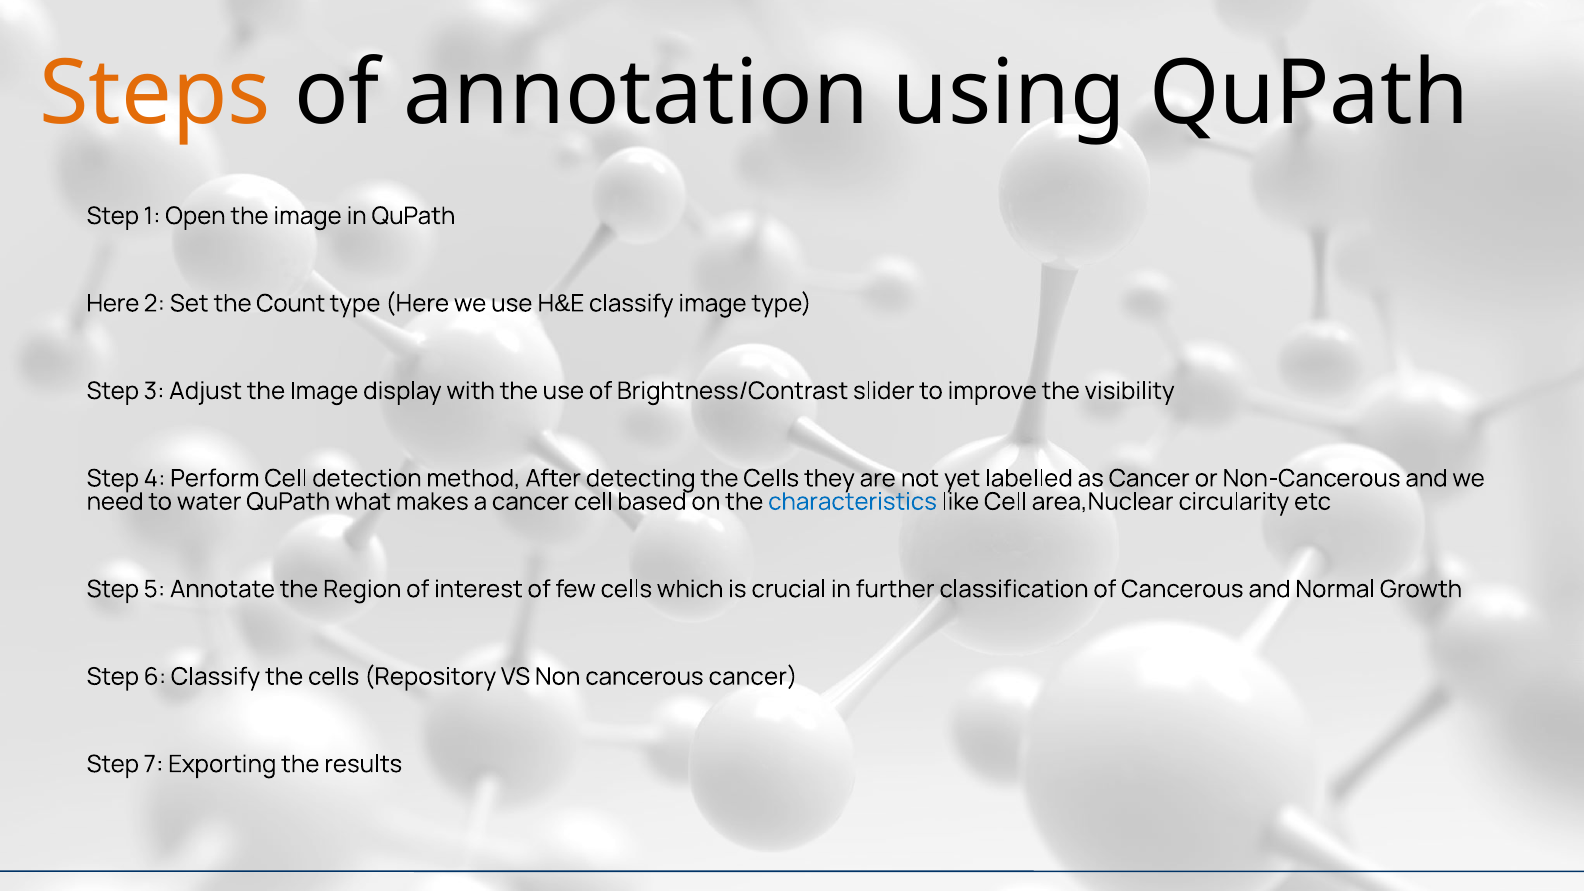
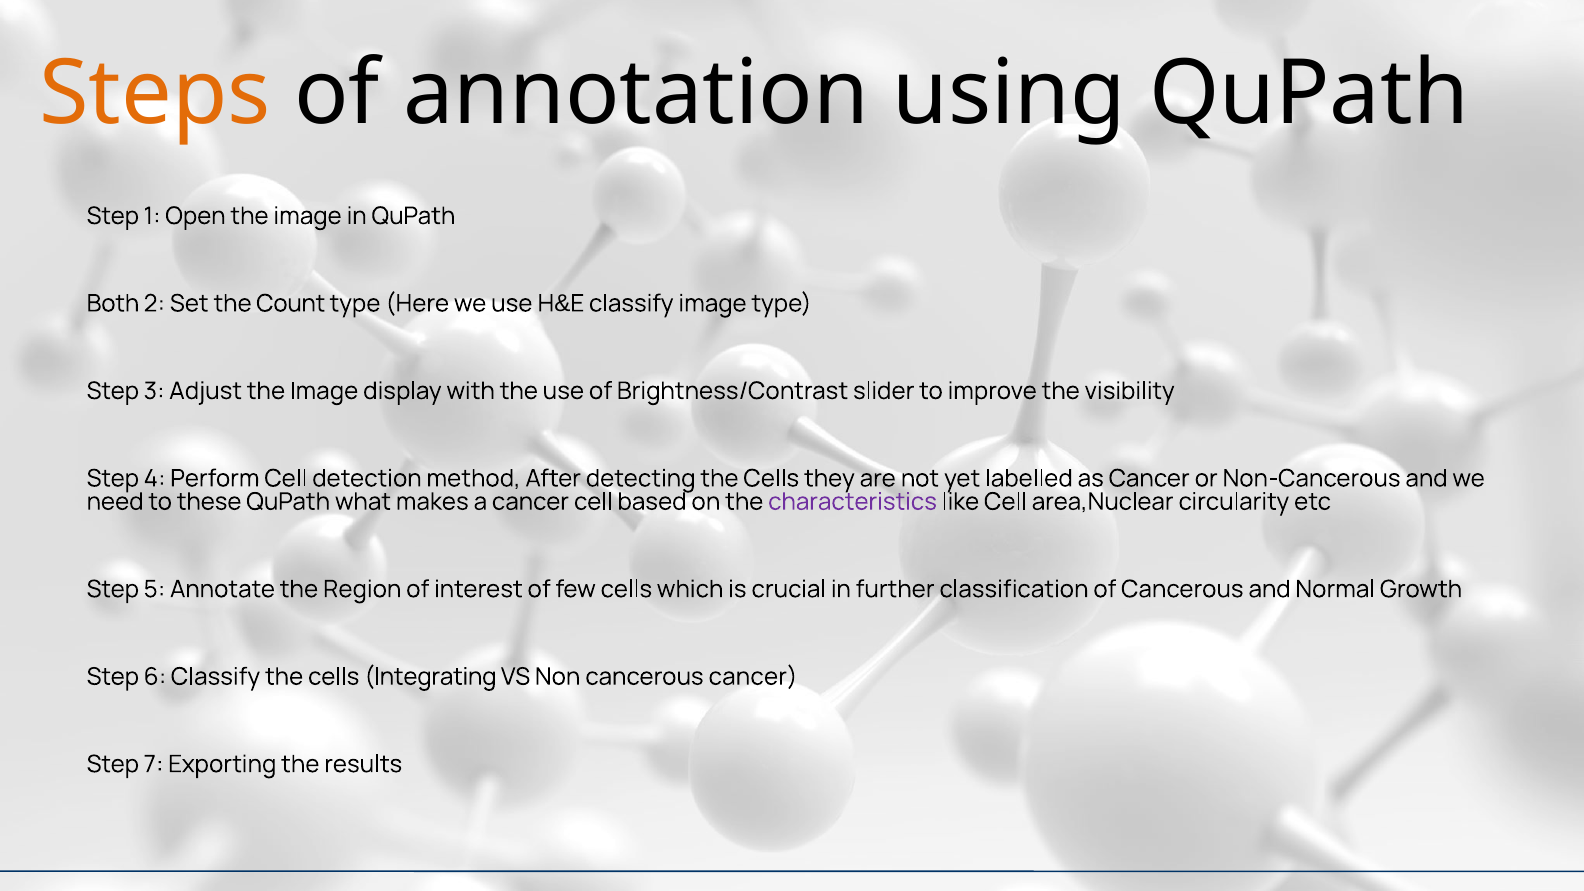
Here: Here -> Both (113, 304)
water: water -> these (209, 502)
characteristics colour: blue -> purple (853, 502)
Repository: Repository -> Integrating (430, 677)
